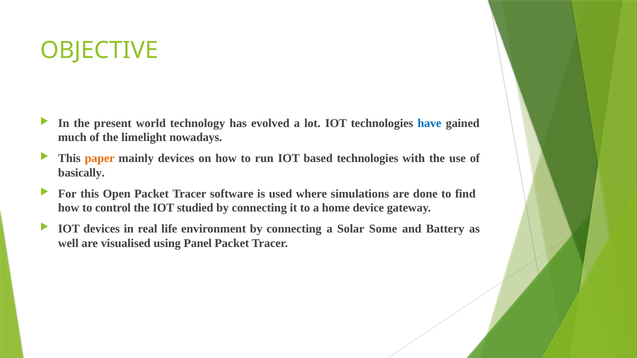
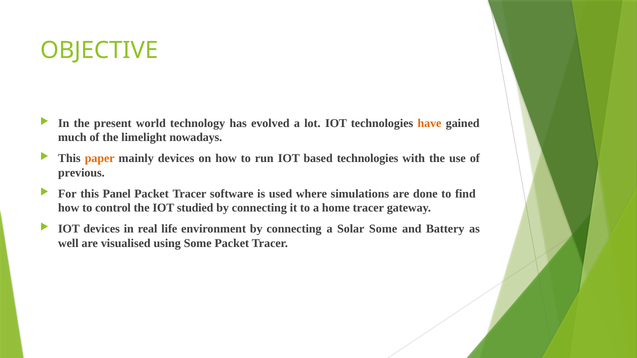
have colour: blue -> orange (429, 123)
basically: basically -> previous (81, 173)
Open: Open -> Panel (117, 194)
home device: device -> tracer (368, 208)
using Panel: Panel -> Some (198, 244)
